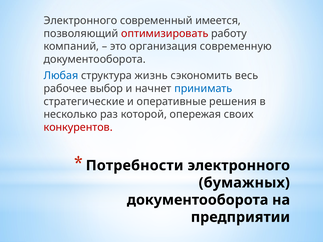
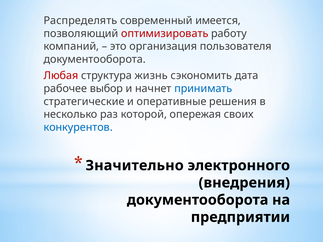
Электронного: Электронного -> Распределять (80, 21)
современную: современную -> пользователя (236, 46)
Любая colour: blue -> red (61, 76)
весь: весь -> дата (247, 76)
конкурентов colour: red -> blue (78, 127)
Потребности: Потребности -> Значительно (135, 166)
бумажных: бумажных -> внедрения (244, 183)
